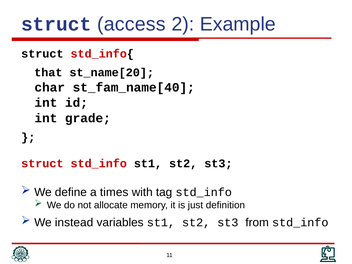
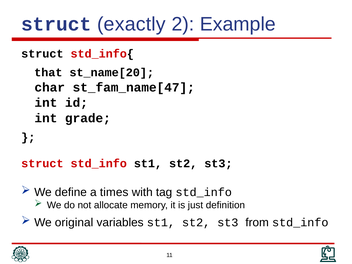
access: access -> exactly (131, 24)
st_fam_name[40: st_fam_name[40 -> st_fam_name[47 (134, 87)
instead: instead -> original (74, 223)
